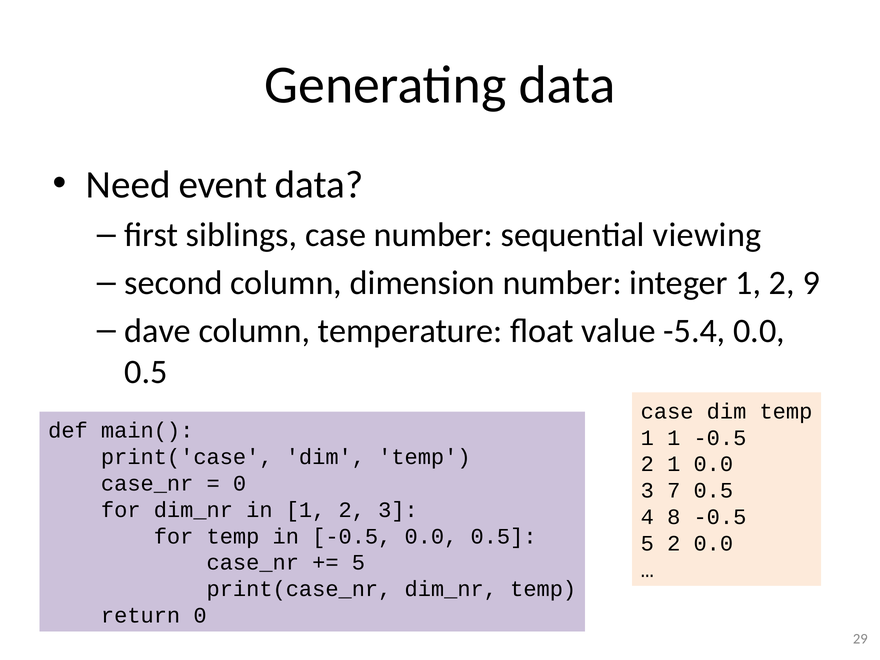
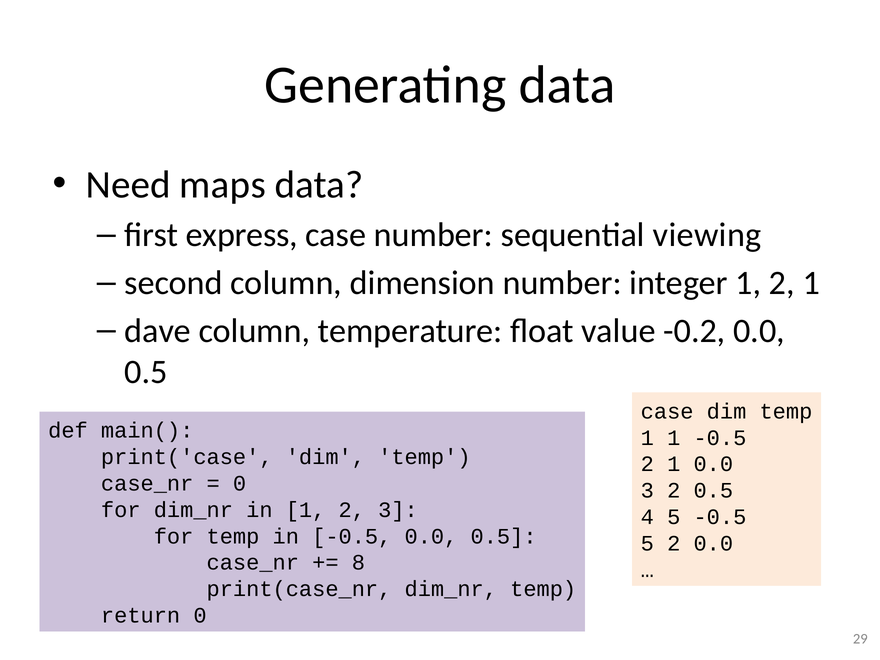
event: event -> maps (223, 185)
siblings: siblings -> express (242, 235)
1 2 9: 9 -> 1 (811, 283)
-5.4: -5.4 -> -0.2 (694, 331)
3 7: 7 -> 2 (674, 491)
4 8: 8 -> 5 (674, 517)
5: 5 -> 8 (358, 563)
